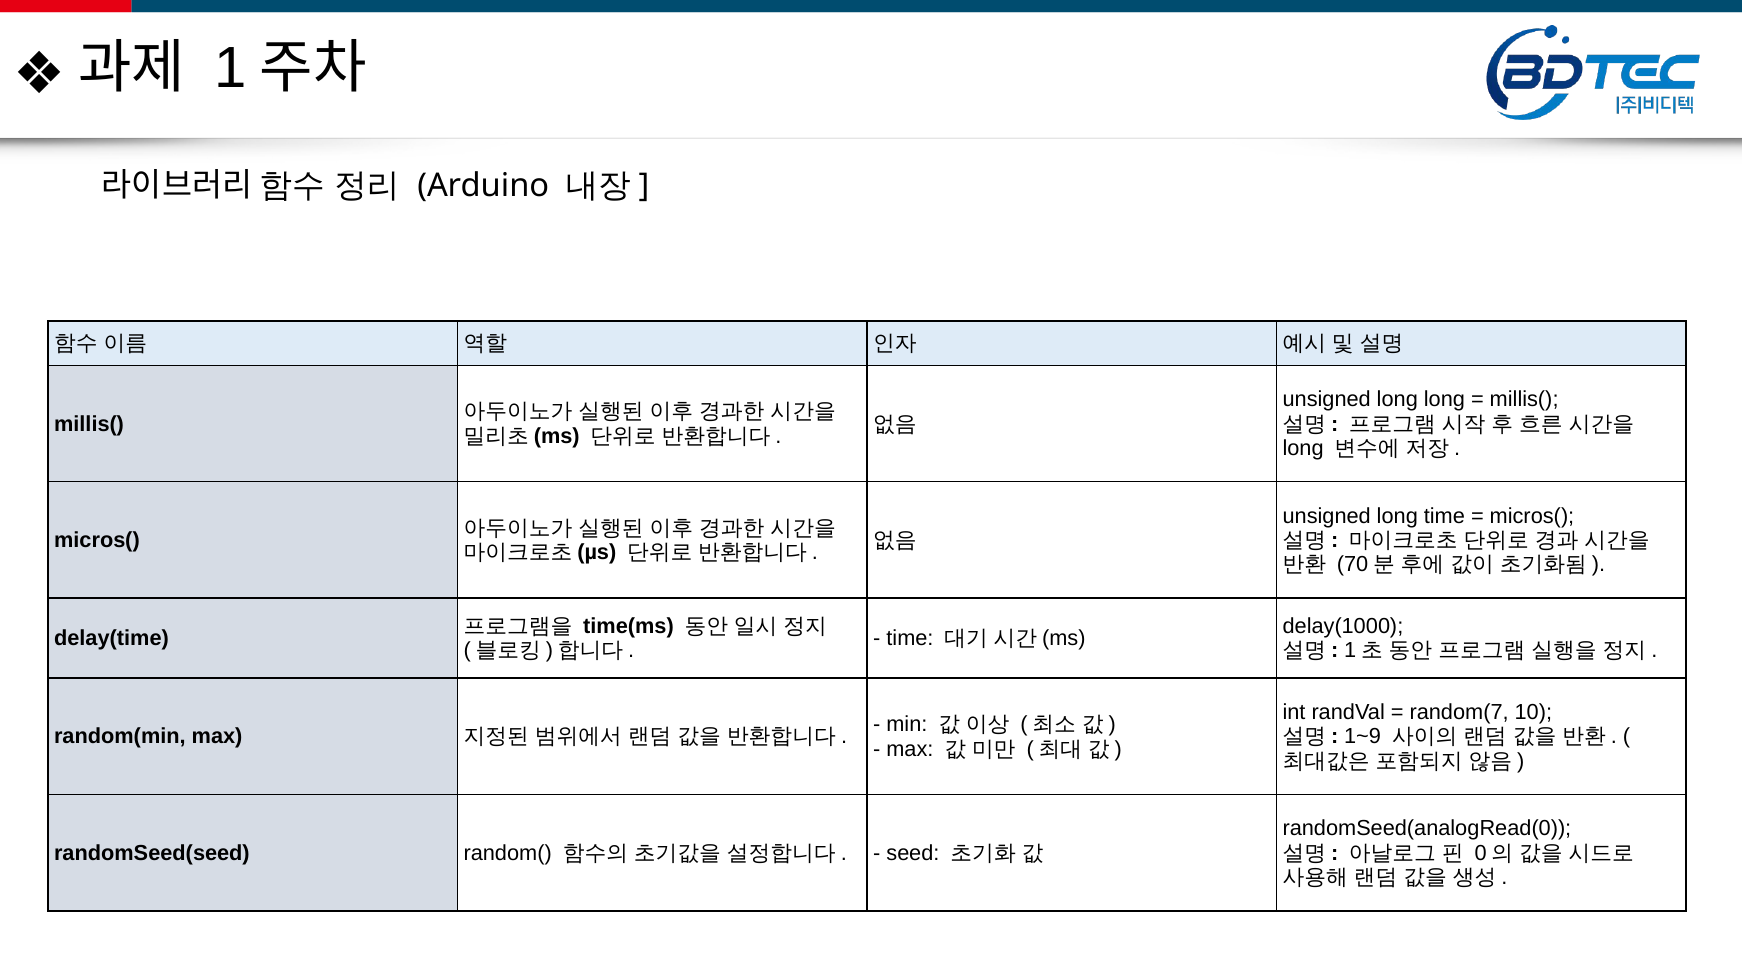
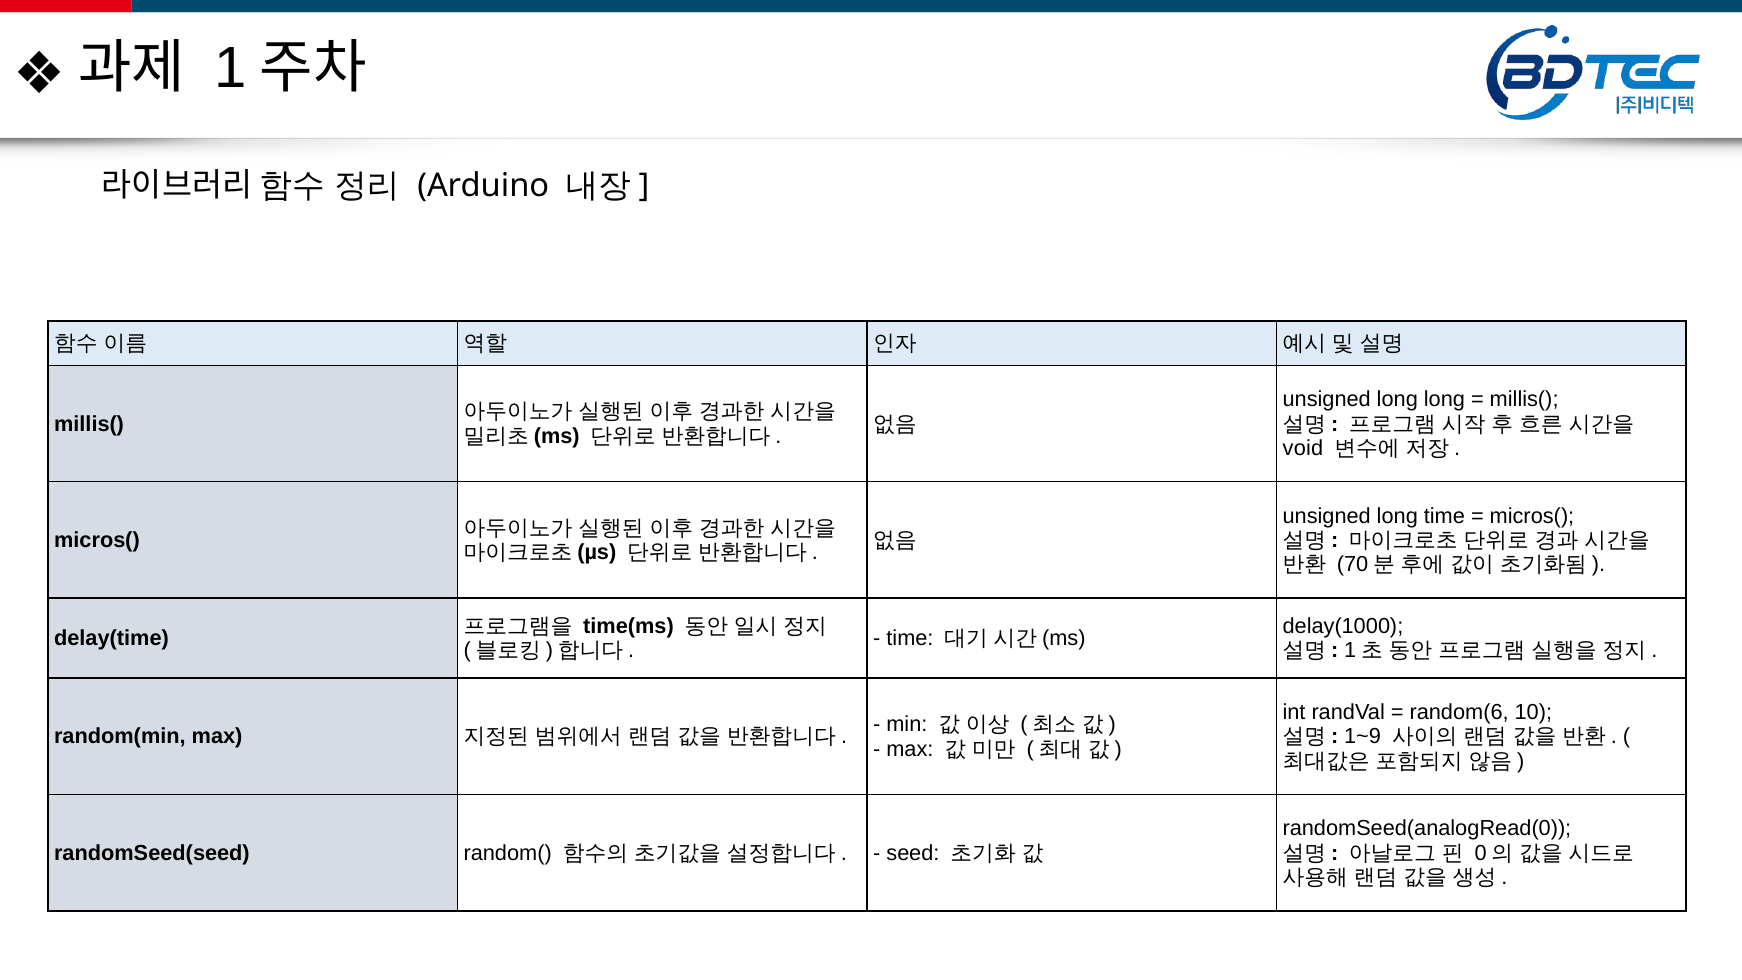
long: long -> void (1303, 448)
random(7: random(7 -> random(6 (1459, 712)
